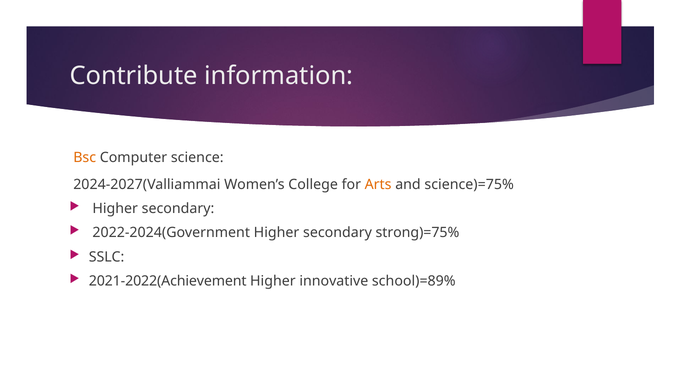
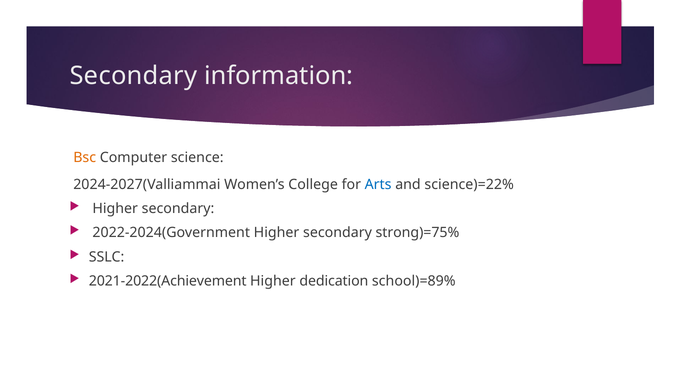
Contribute: Contribute -> Secondary (133, 76)
Arts colour: orange -> blue (378, 185)
science)=75%: science)=75% -> science)=22% (469, 185)
innovative: innovative -> dedication (334, 281)
